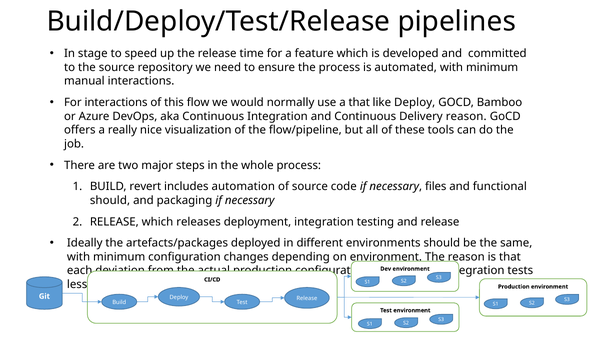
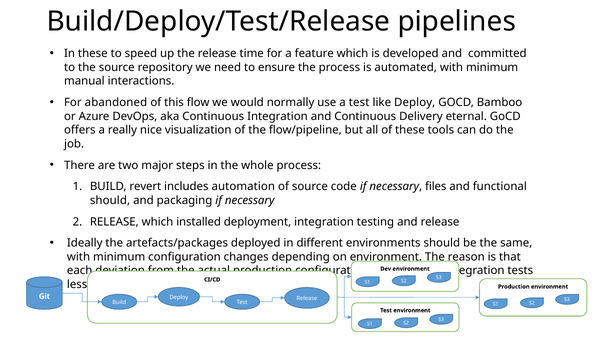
In stage: stage -> these (93, 54)
For interactions: interactions -> abandoned (116, 102)
a that: that -> test (359, 102)
Delivery reason: reason -> eternal (466, 116)
releases: releases -> installed (199, 222)
